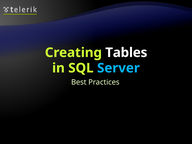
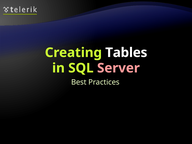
Server colour: light blue -> pink (118, 68)
